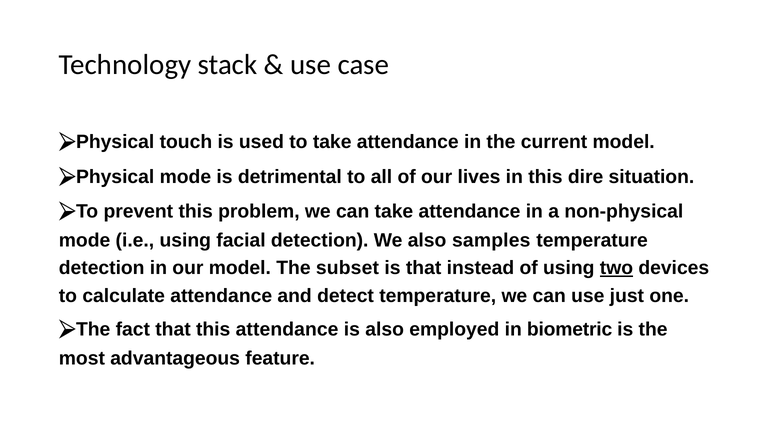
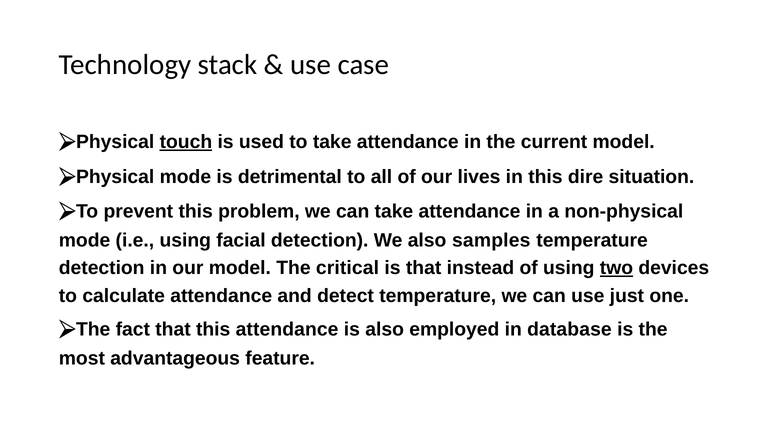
touch underline: none -> present (186, 142)
subset: subset -> critical (347, 268)
biometric: biometric -> database (569, 330)
